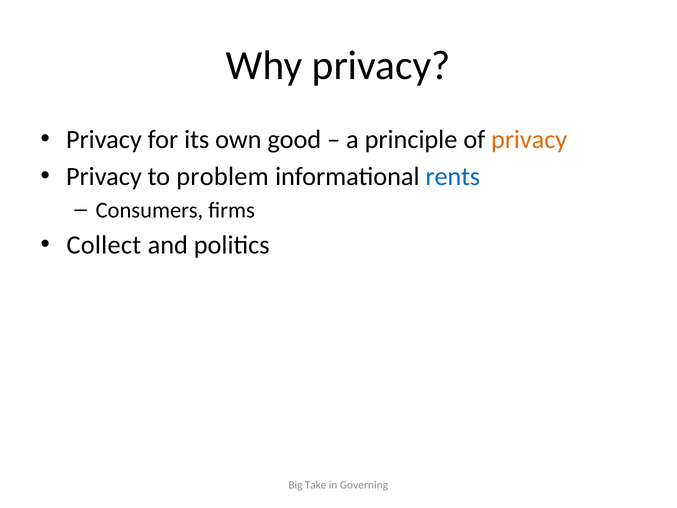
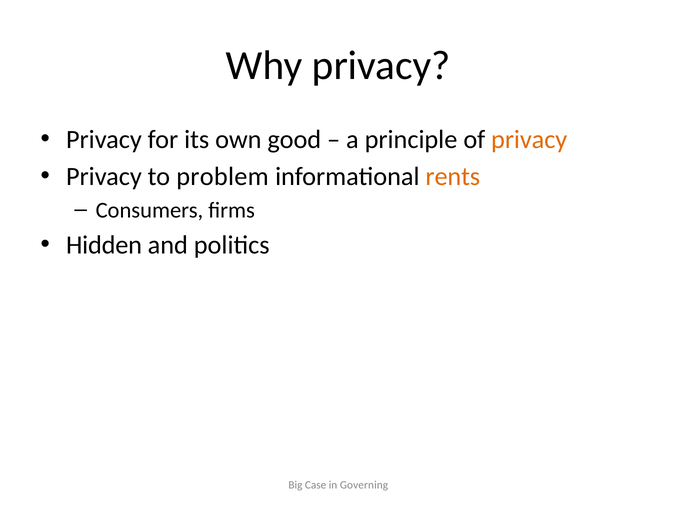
rents colour: blue -> orange (453, 176)
Collect: Collect -> Hidden (104, 245)
Take: Take -> Case (316, 485)
